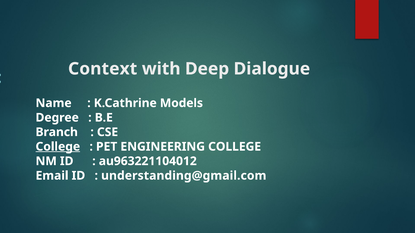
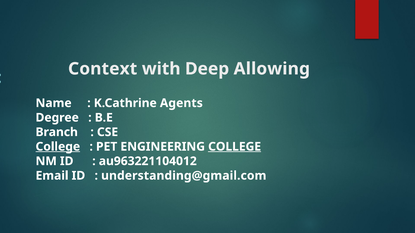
Dialogue: Dialogue -> Allowing (272, 69)
Models: Models -> Agents (181, 103)
COLLEGE underline: none -> present (235, 147)
